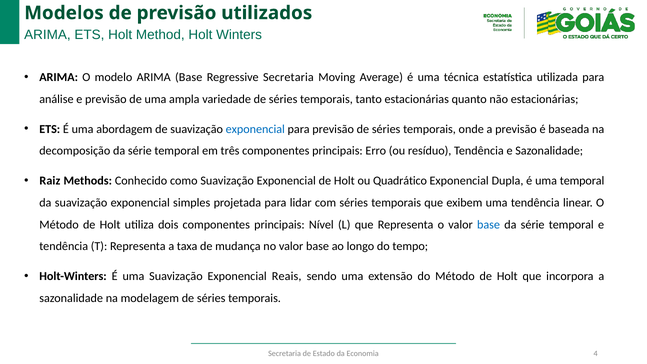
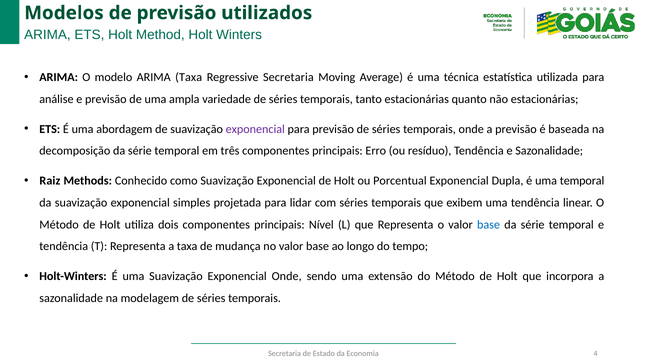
ARIMA Base: Base -> Taxa (189, 77)
exponencial colour: blue -> purple (255, 129)
Quadrático: Quadrático -> Porcentual (400, 181)
Exponencial Reais: Reais -> Onde (287, 276)
